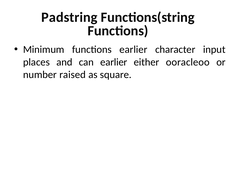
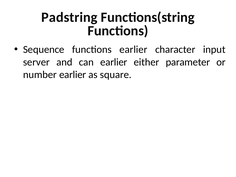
Minimum: Minimum -> Sequence (44, 50)
places: places -> server (36, 62)
ooracleoo: ooracleoo -> parameter (188, 62)
number raised: raised -> earlier (73, 75)
